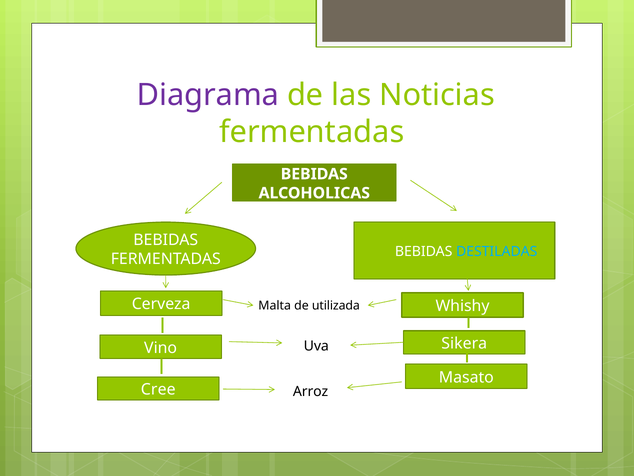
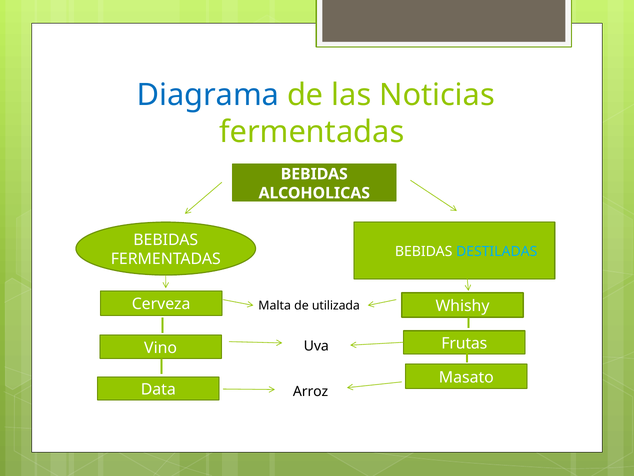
Diagrama colour: purple -> blue (208, 95)
Sikera: Sikera -> Frutas (464, 343)
Cree: Cree -> Data (158, 389)
